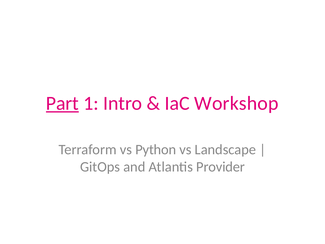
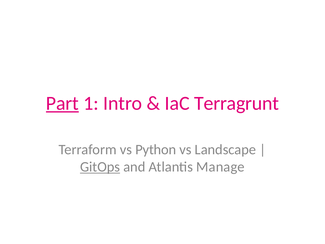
Workshop: Workshop -> Terragrunt (237, 103)
GitOps underline: none -> present (100, 167)
Provider: Provider -> Manage (220, 167)
